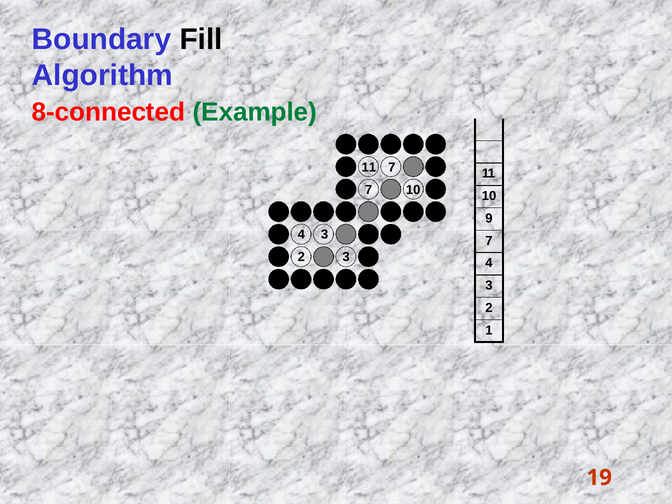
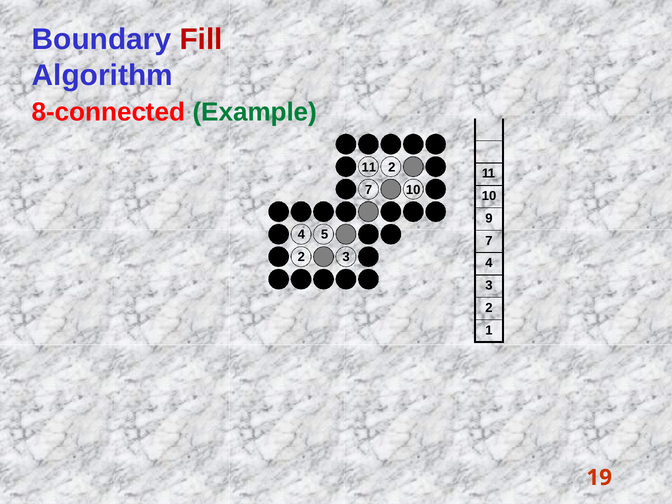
Fill colour: black -> red (201, 39)
11 7: 7 -> 2 (392, 167)
3: 3 -> 5 (325, 235)
